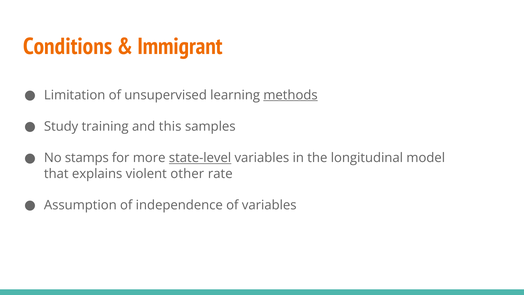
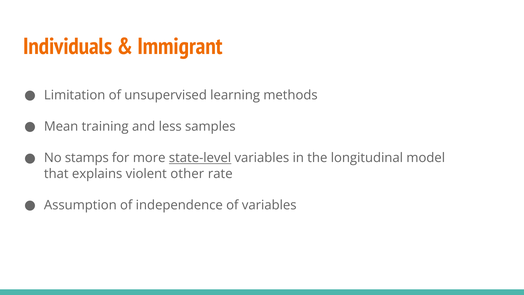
Conditions: Conditions -> Individuals (68, 46)
methods underline: present -> none (291, 95)
Study: Study -> Mean (61, 126)
this: this -> less (170, 126)
